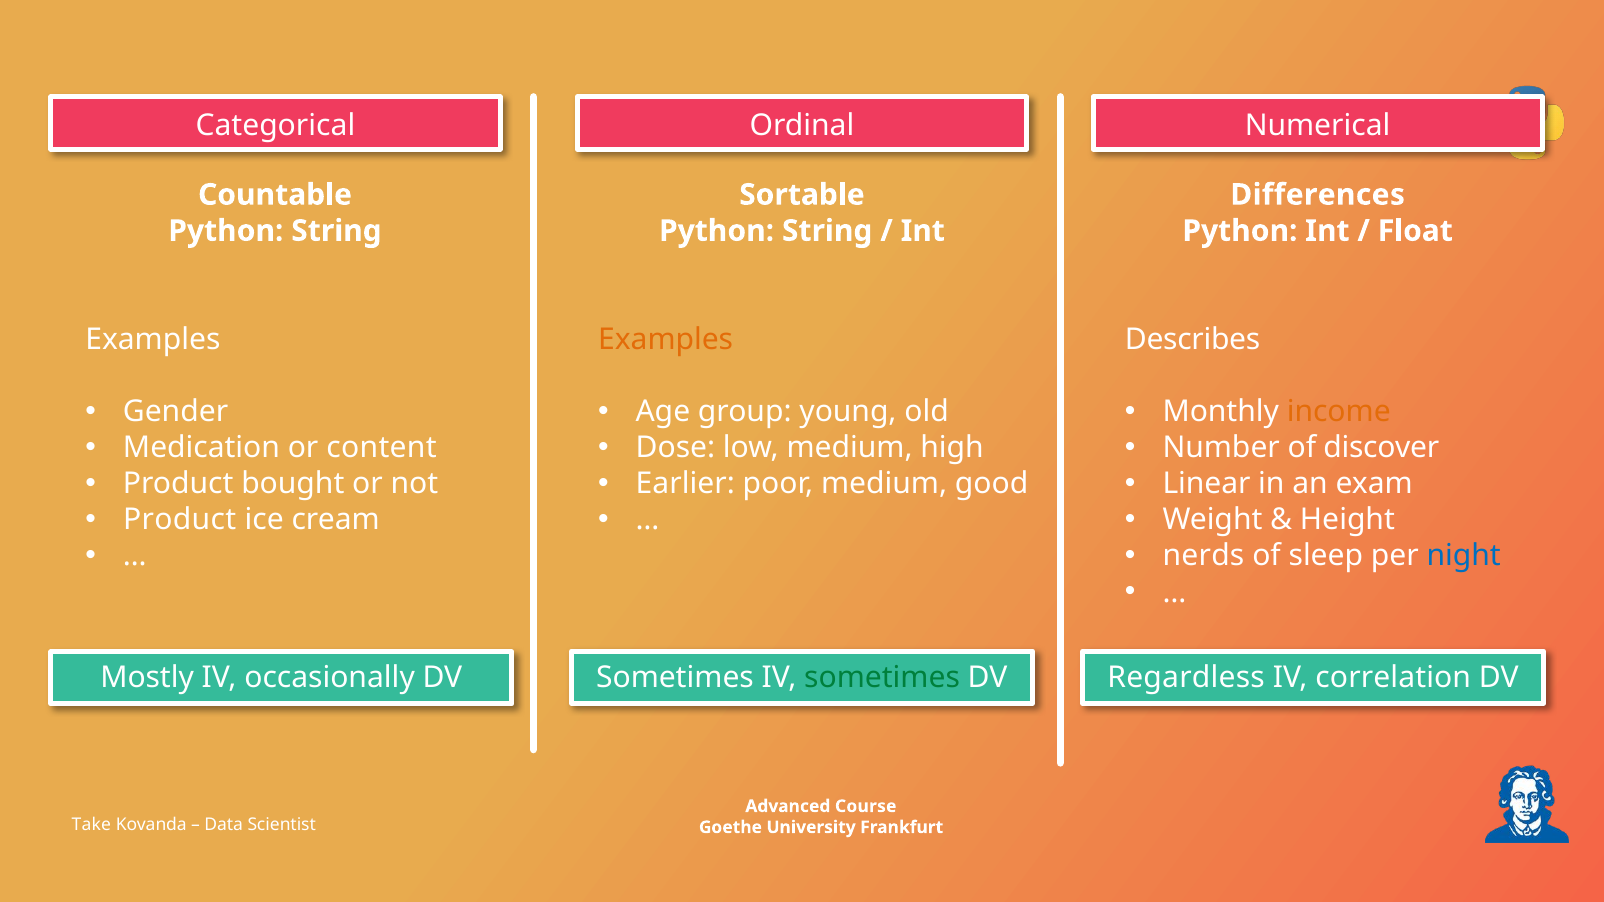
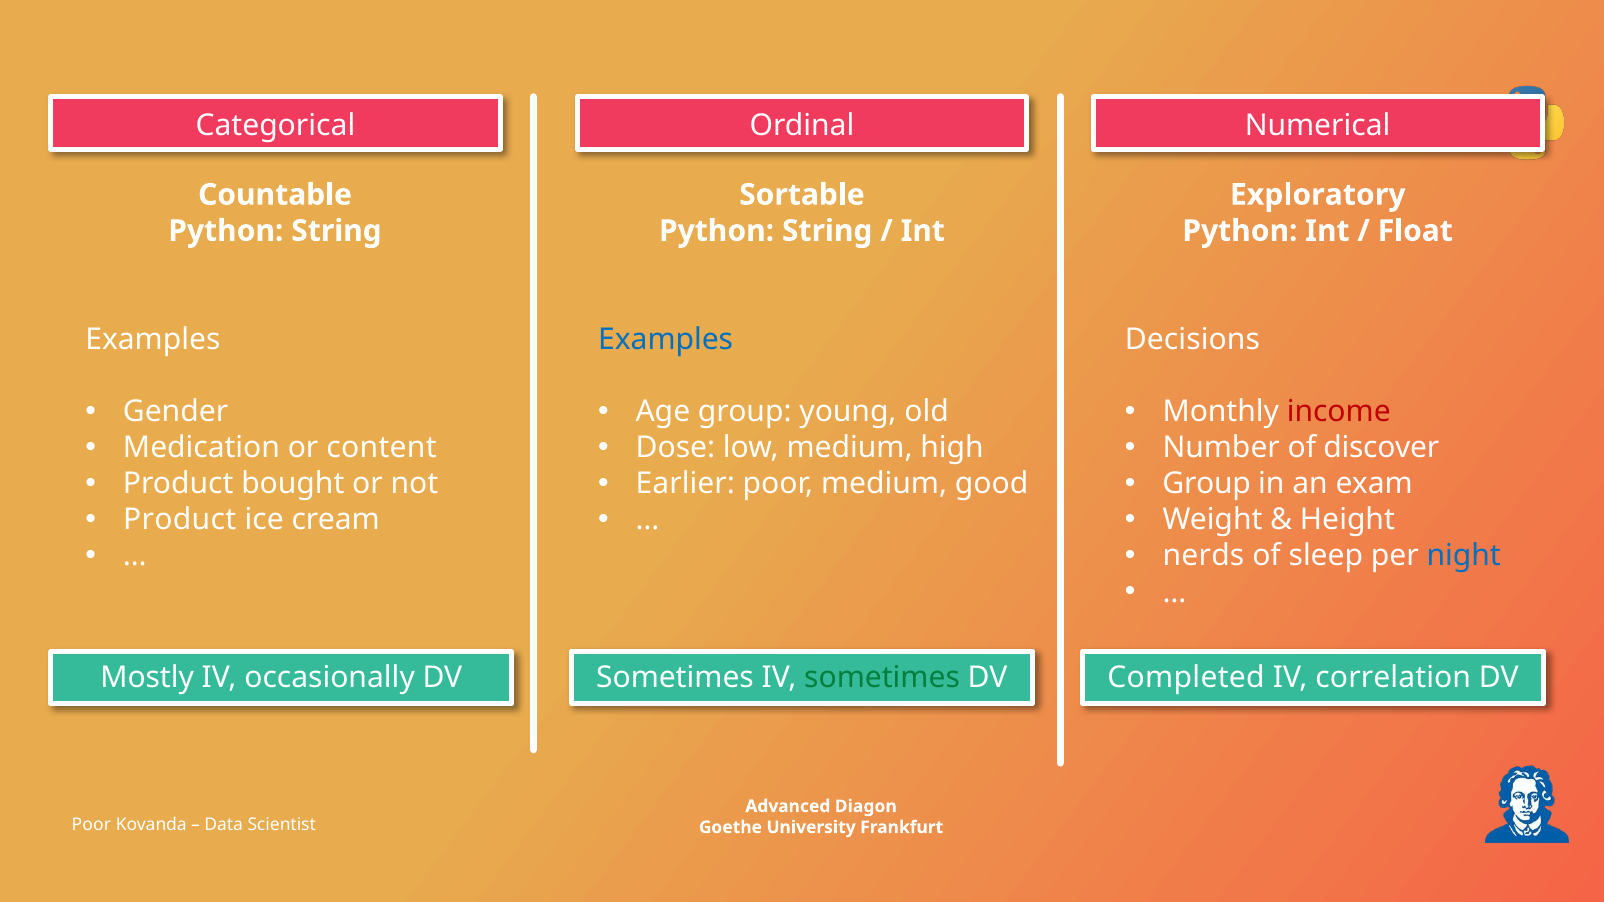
Differences: Differences -> Exploratory (1318, 195)
Examples colour: orange -> blue (666, 340)
Describes: Describes -> Decisions (1192, 340)
income colour: orange -> red (1339, 412)
Linear: Linear -> Group (1207, 484)
Regardless: Regardless -> Completed (1186, 677)
Course: Course -> Diagon (866, 806)
Take: Take -> Poor (91, 825)
